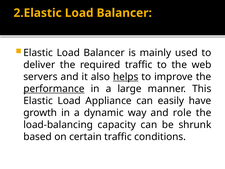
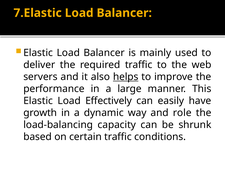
2.Elastic: 2.Elastic -> 7.Elastic (38, 13)
performance underline: present -> none (54, 89)
Appliance: Appliance -> Effectively (109, 101)
